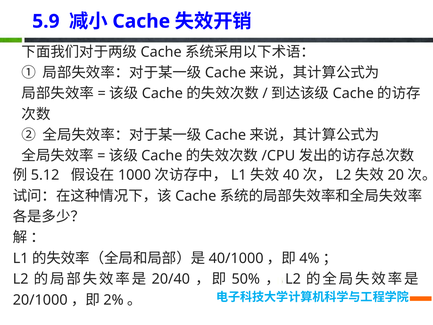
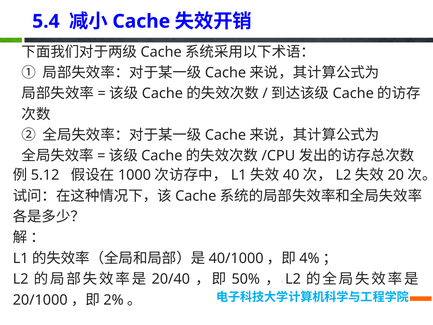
5.9: 5.9 -> 5.4 (46, 21)
